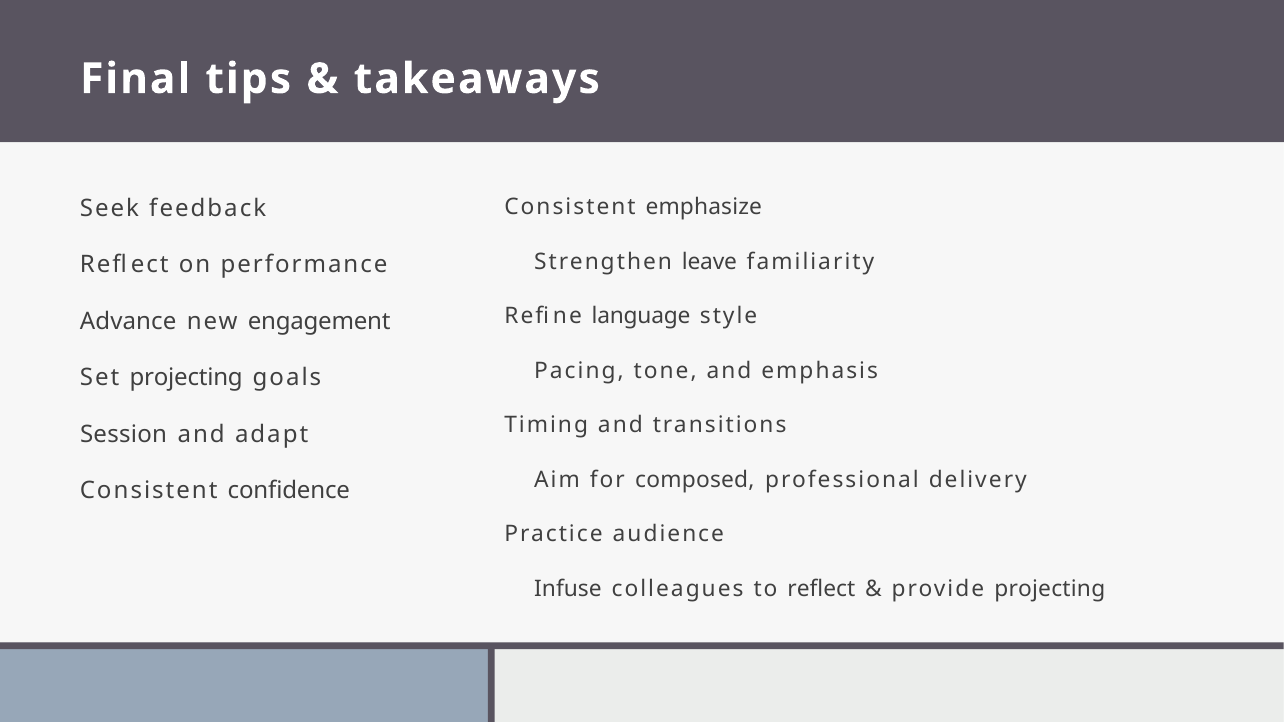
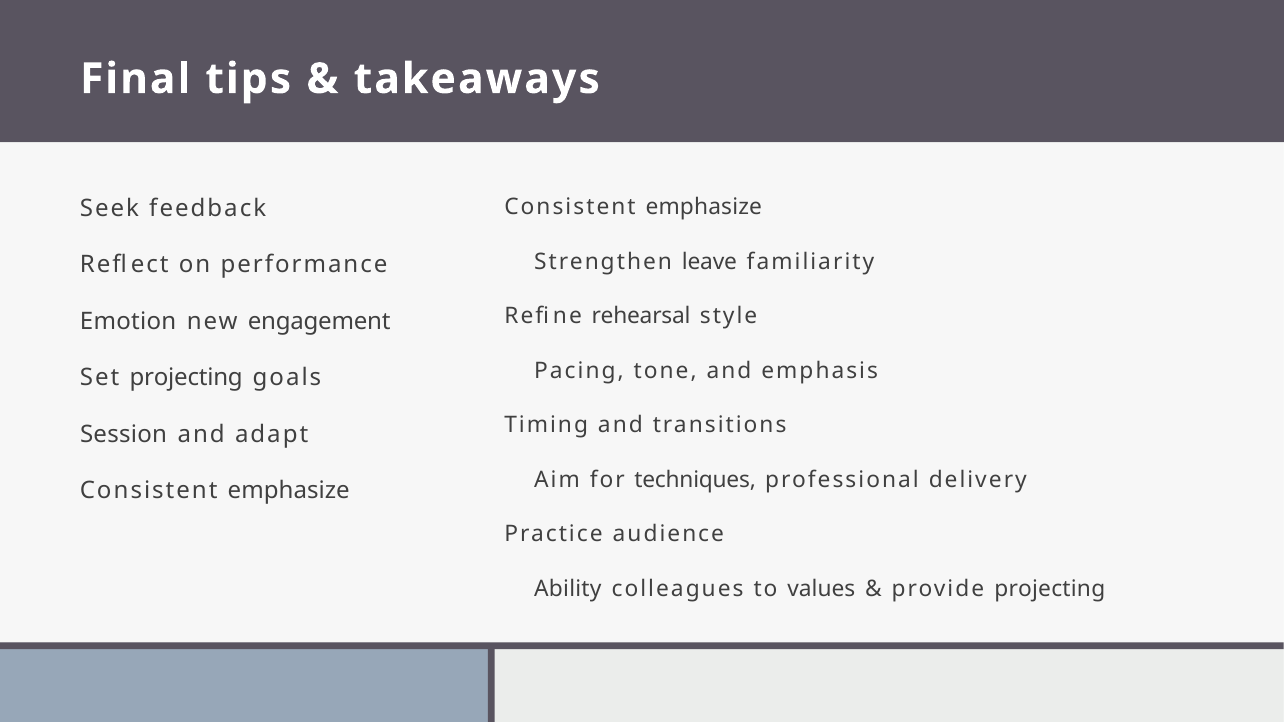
language: language -> rehearsal (641, 316)
Advance: Advance -> Emotion (128, 321)
composed: composed -> techniques (695, 480)
confidence: confidence -> emphasize (289, 491)
Infuse: Infuse -> Ability (568, 589)
to reflect: reflect -> values (821, 589)
